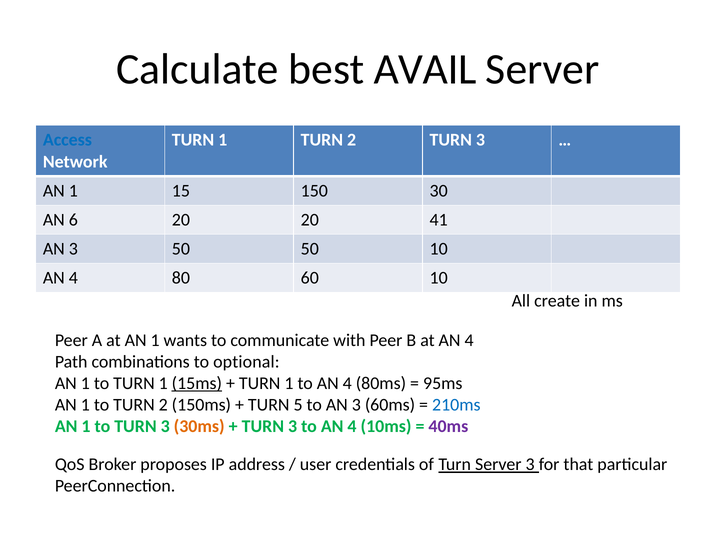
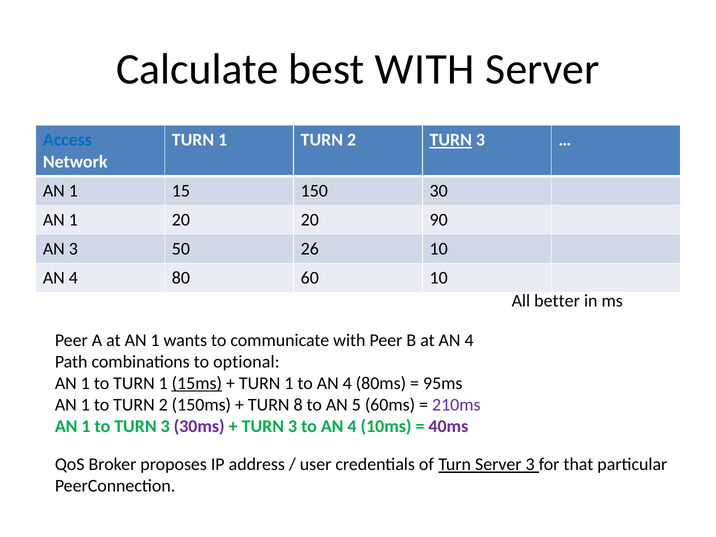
best AVAIL: AVAIL -> WITH (425, 69)
TURN underline: none -> present (451, 140)
6: 6 -> 1 (73, 220)
41: 41 -> 90 (439, 220)
50 50: 50 -> 26 (310, 249)
create: create -> better (557, 301)
5: 5 -> 8 (298, 405)
to AN 3: 3 -> 5 (356, 405)
210ms colour: blue -> purple (456, 405)
30ms colour: orange -> purple (199, 426)
